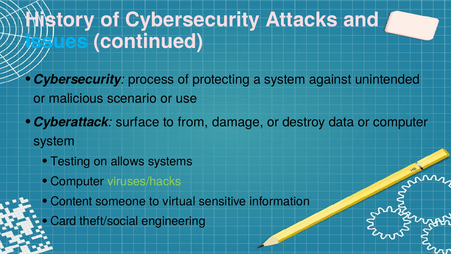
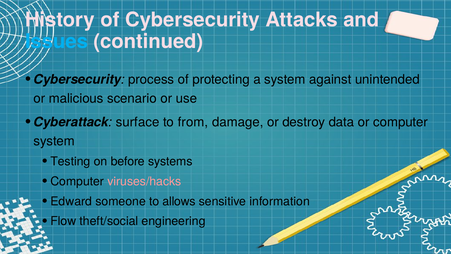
allows: allows -> before (128, 161)
viruses/hacks colour: light green -> pink (144, 181)
Content: Content -> Edward (71, 201)
virtual: virtual -> allows (179, 201)
Card: Card -> Flow (63, 221)
